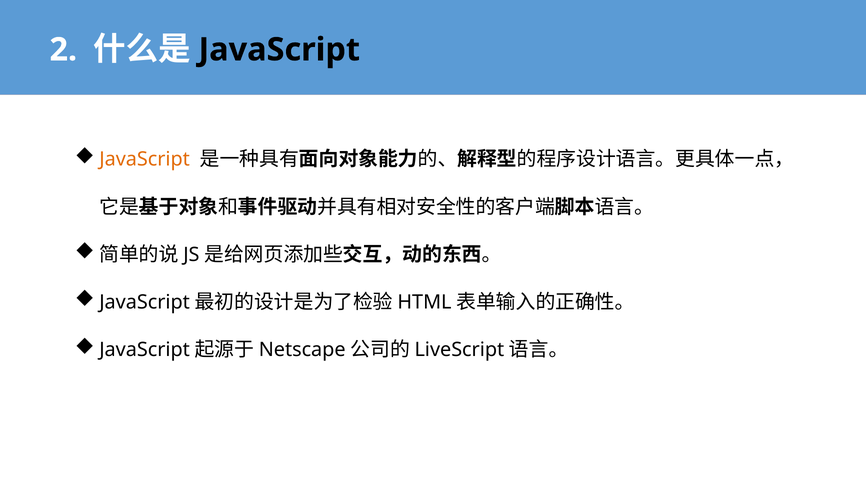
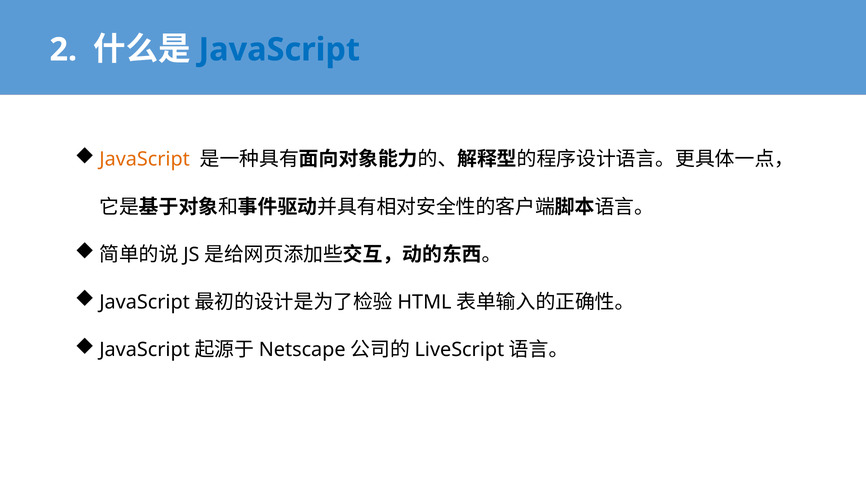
JavaScript colour: black -> blue (279, 50)
